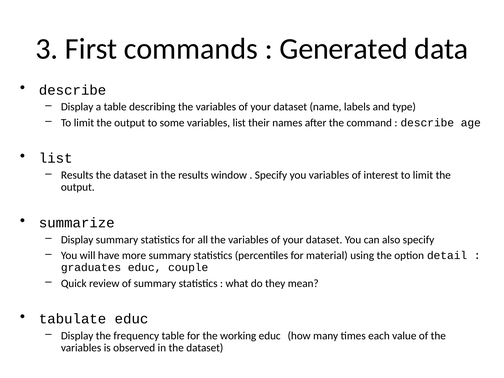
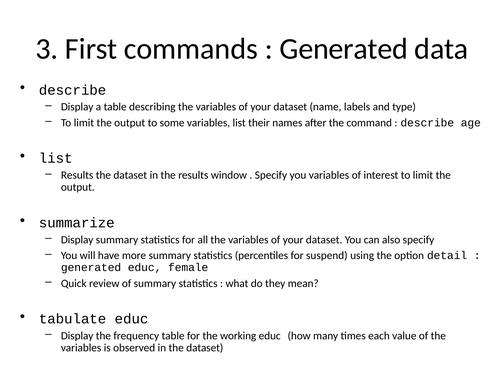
material: material -> suspend (327, 255)
graduates: graduates -> generated (91, 268)
couple: couple -> female (188, 268)
